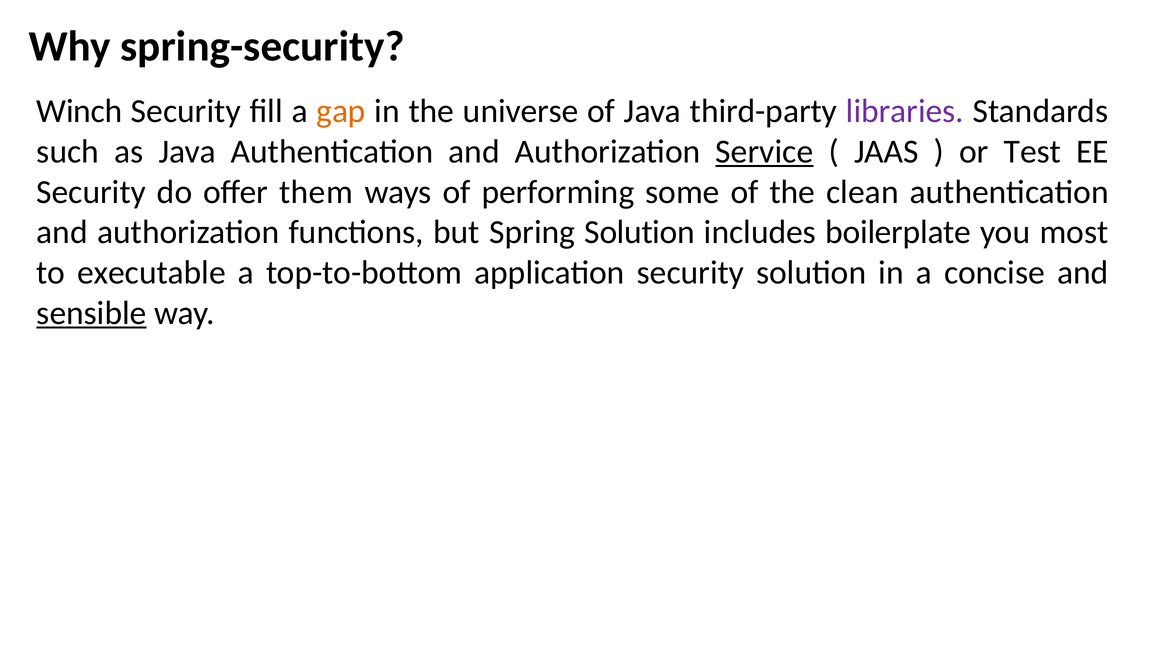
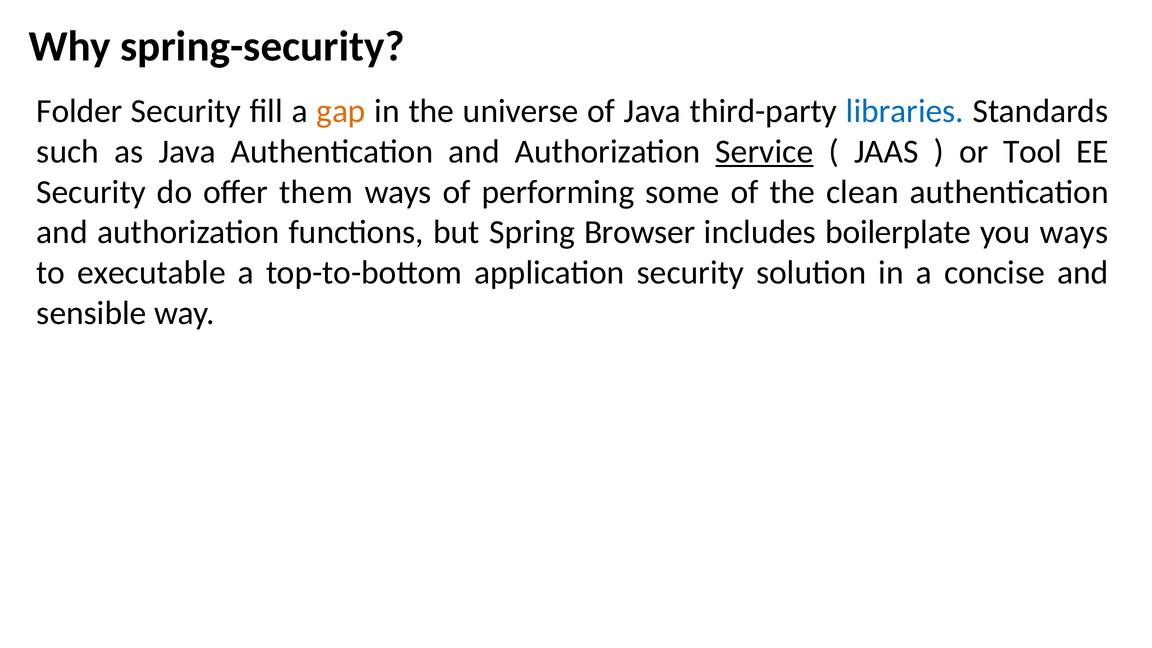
Winch: Winch -> Folder (79, 111)
libraries colour: purple -> blue (905, 111)
Test: Test -> Tool (1033, 152)
Spring Solution: Solution -> Browser (640, 232)
you most: most -> ways (1074, 232)
sensible underline: present -> none (91, 313)
